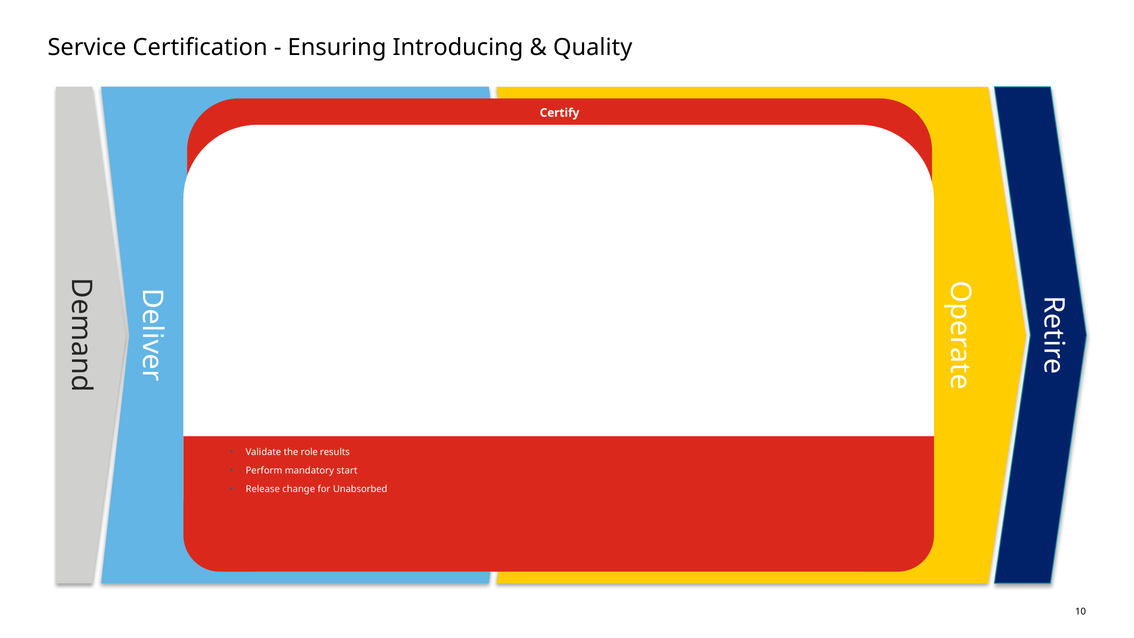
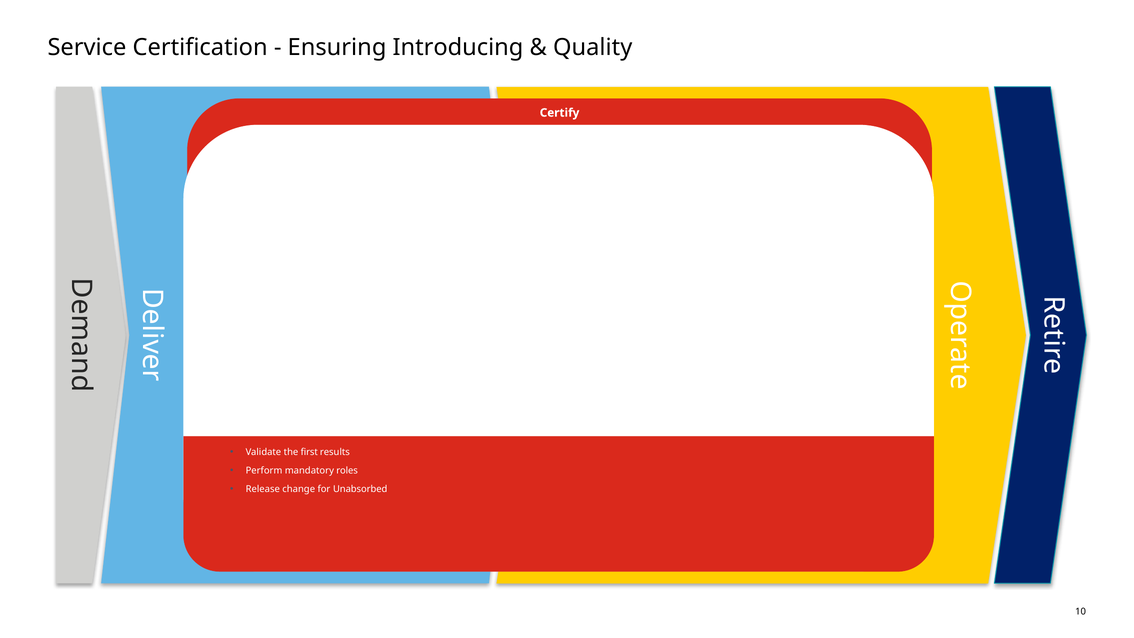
role: role -> first (309, 452)
start: start -> roles (347, 470)
